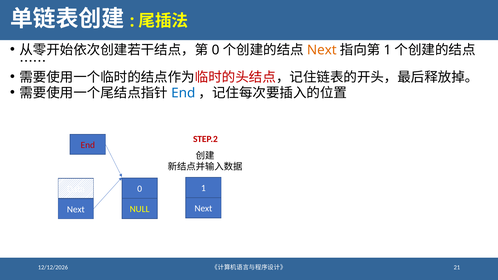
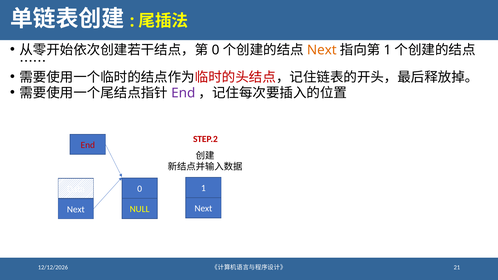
End colour: blue -> purple (183, 93)
